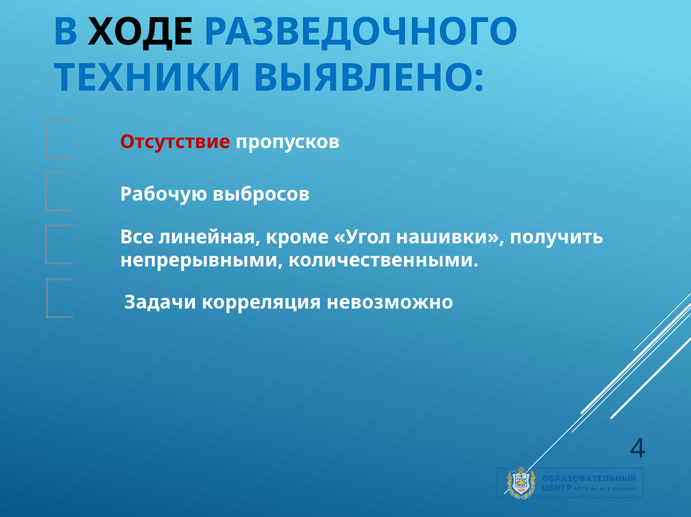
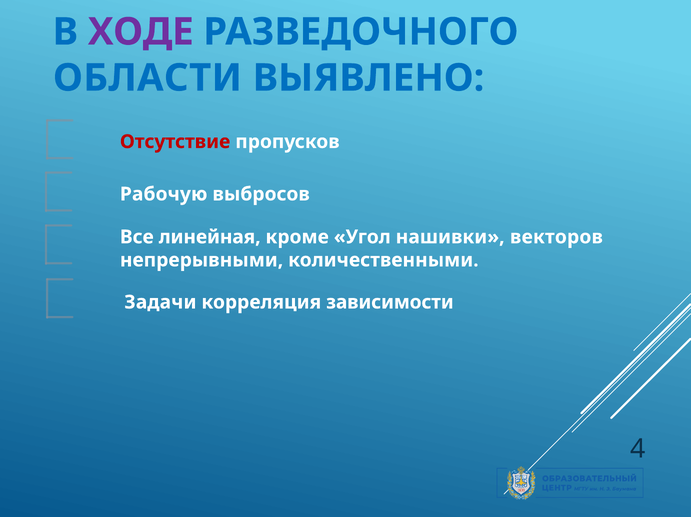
ХОДЕ colour: black -> purple (141, 32)
ТЕХНИКИ: ТЕХНИКИ -> ОБЛАСТИ (148, 78)
получить: получить -> векторов (556, 237)
невозможно: невозможно -> зависимости (390, 302)
